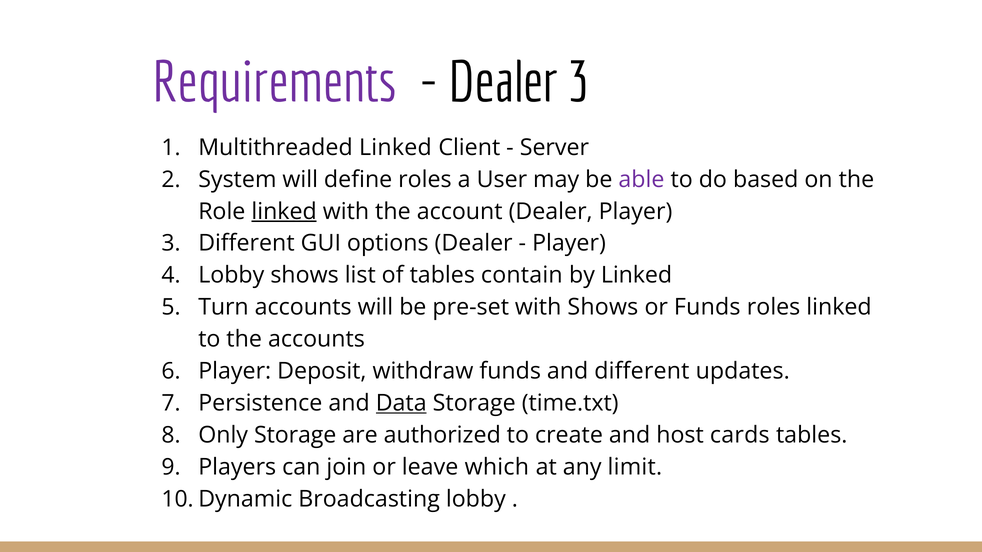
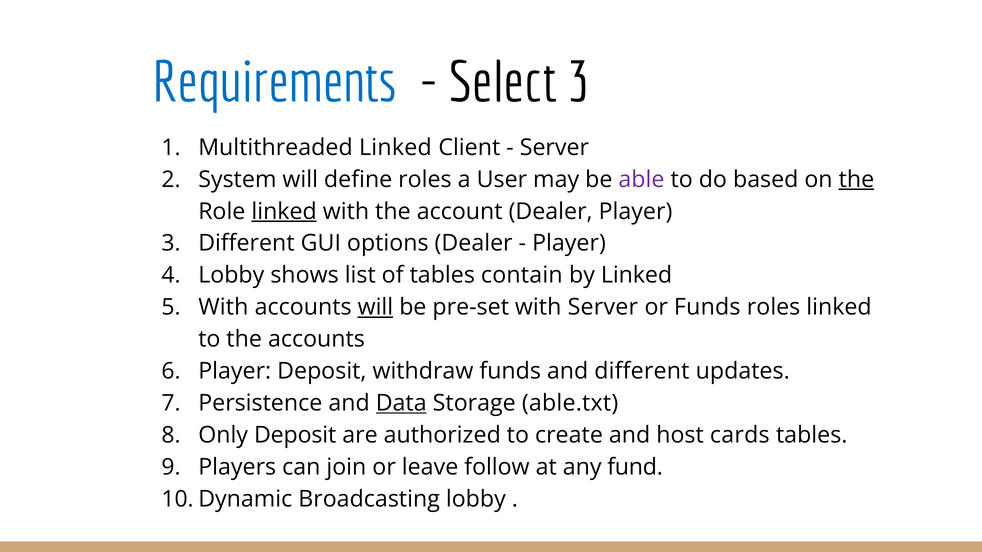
Requirements colour: purple -> blue (275, 83)
Dealer: Dealer -> Select (503, 83)
the underline: none -> present (856, 180)
Turn: Turn -> With (223, 307)
will underline: none -> present (375, 307)
with Shows: Shows -> Server (603, 307)
time.txt: time.txt -> able.txt (570, 403)
Only Storage: Storage -> Deposit (295, 435)
which: which -> follow (497, 467)
limit: limit -> fund (635, 467)
